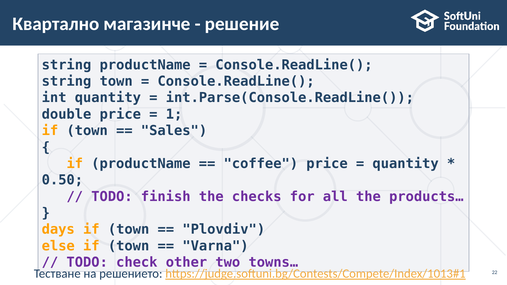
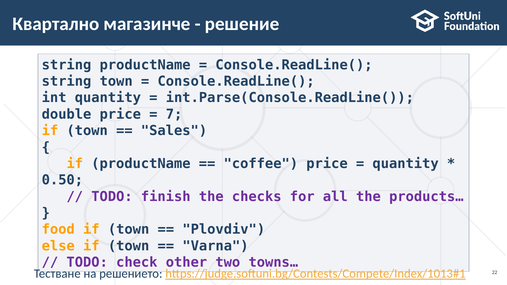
1: 1 -> 7 (174, 114)
days: days -> food (58, 230)
